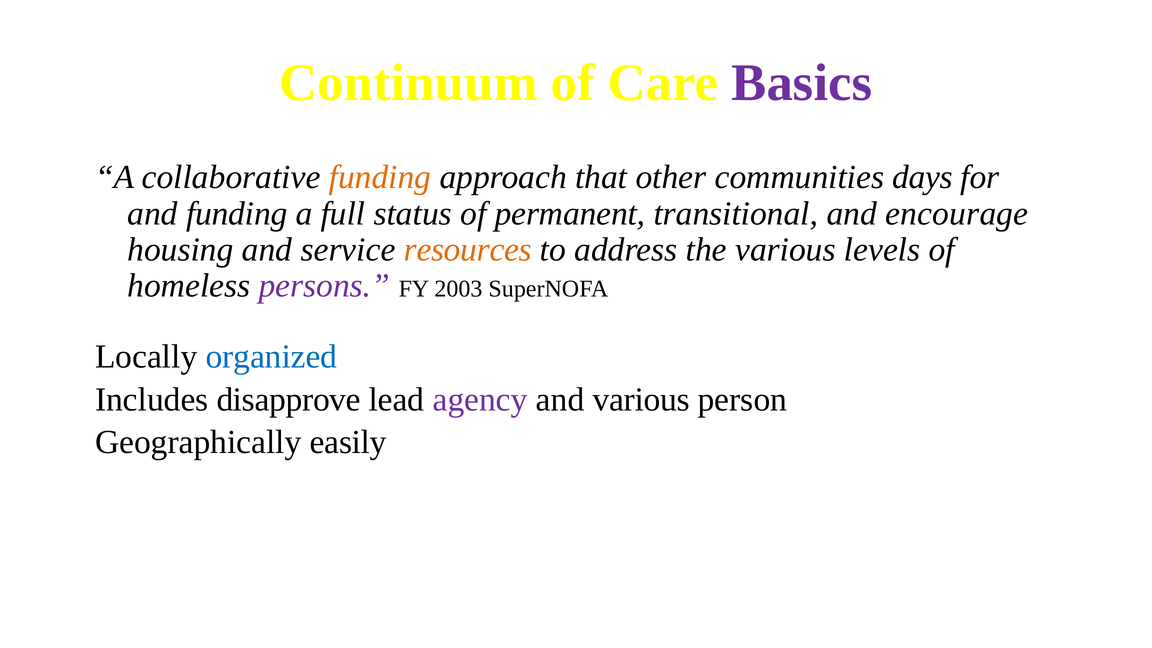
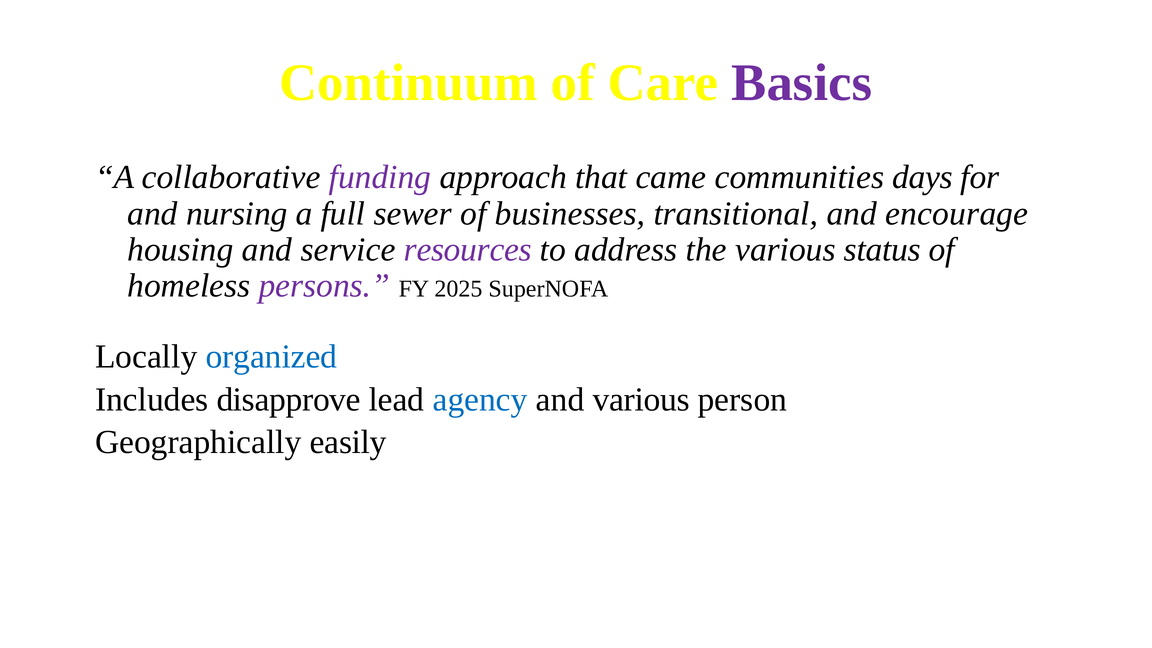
funding colour: orange -> purple (380, 177)
other: other -> came (671, 177)
and funding: funding -> nursing (237, 213)
status: status -> sewer (413, 213)
permanent: permanent -> businesses (570, 213)
resources colour: orange -> purple (468, 250)
levels: levels -> status (882, 250)
2003: 2003 -> 2025 (458, 289)
agency colour: purple -> blue (480, 399)
